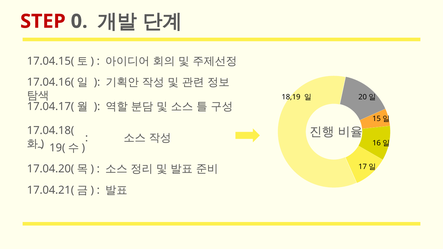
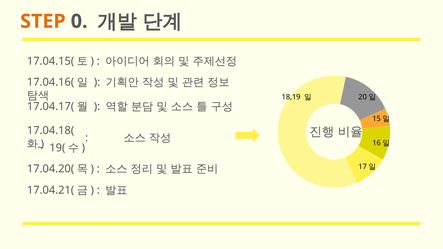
STEP colour: red -> orange (43, 21)
